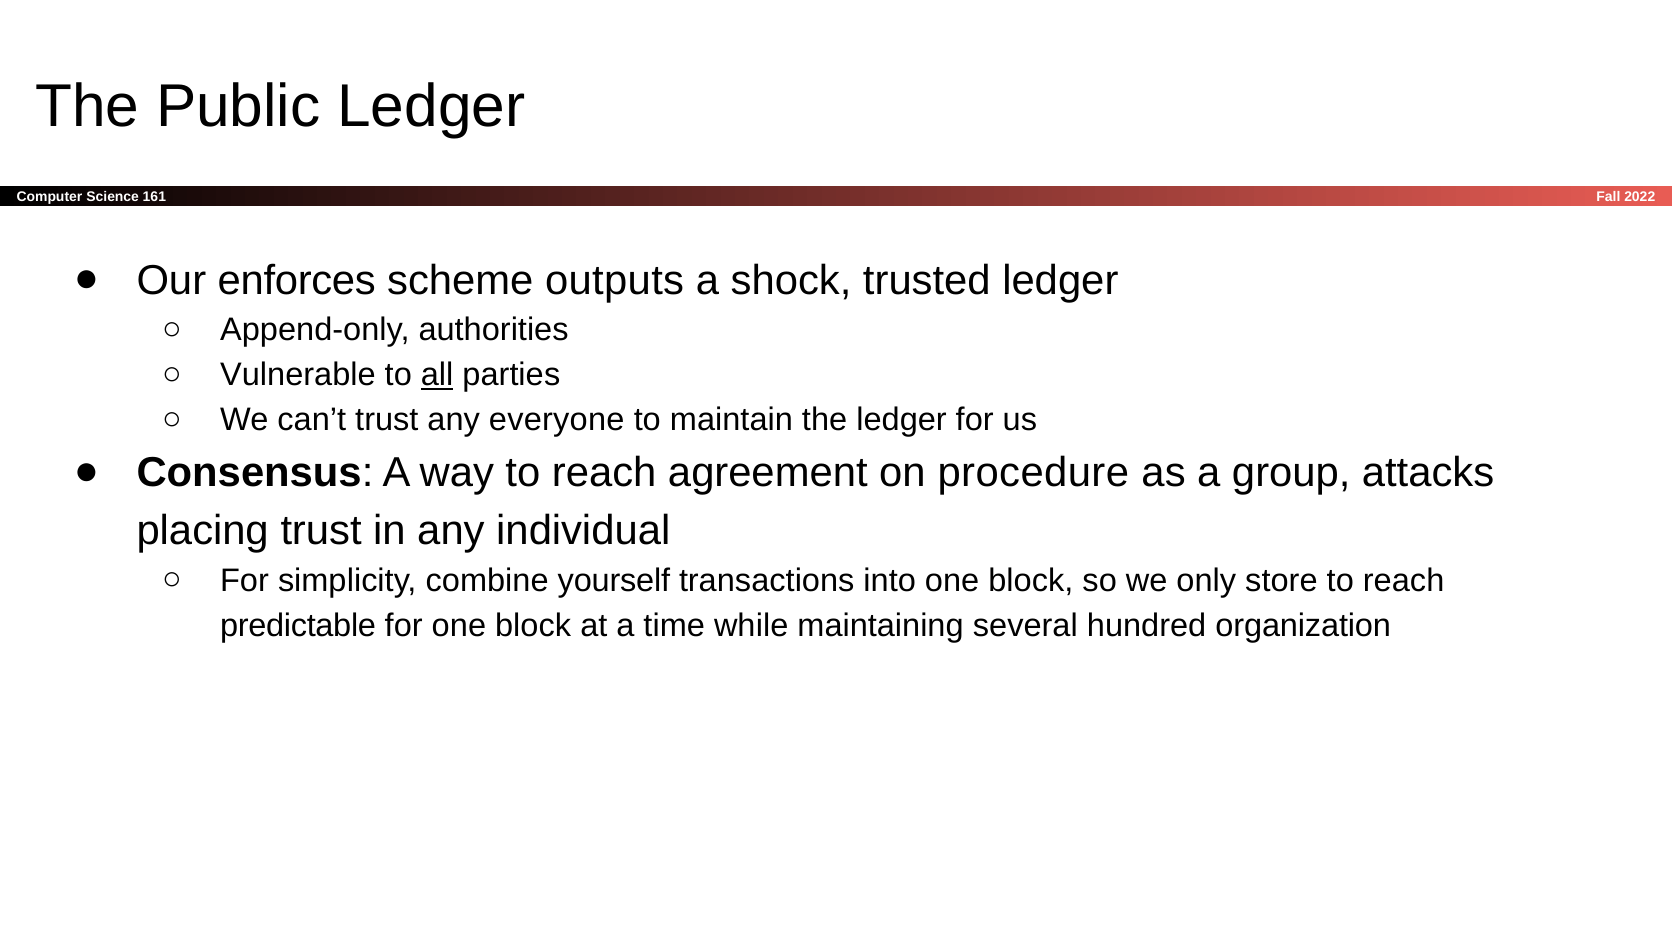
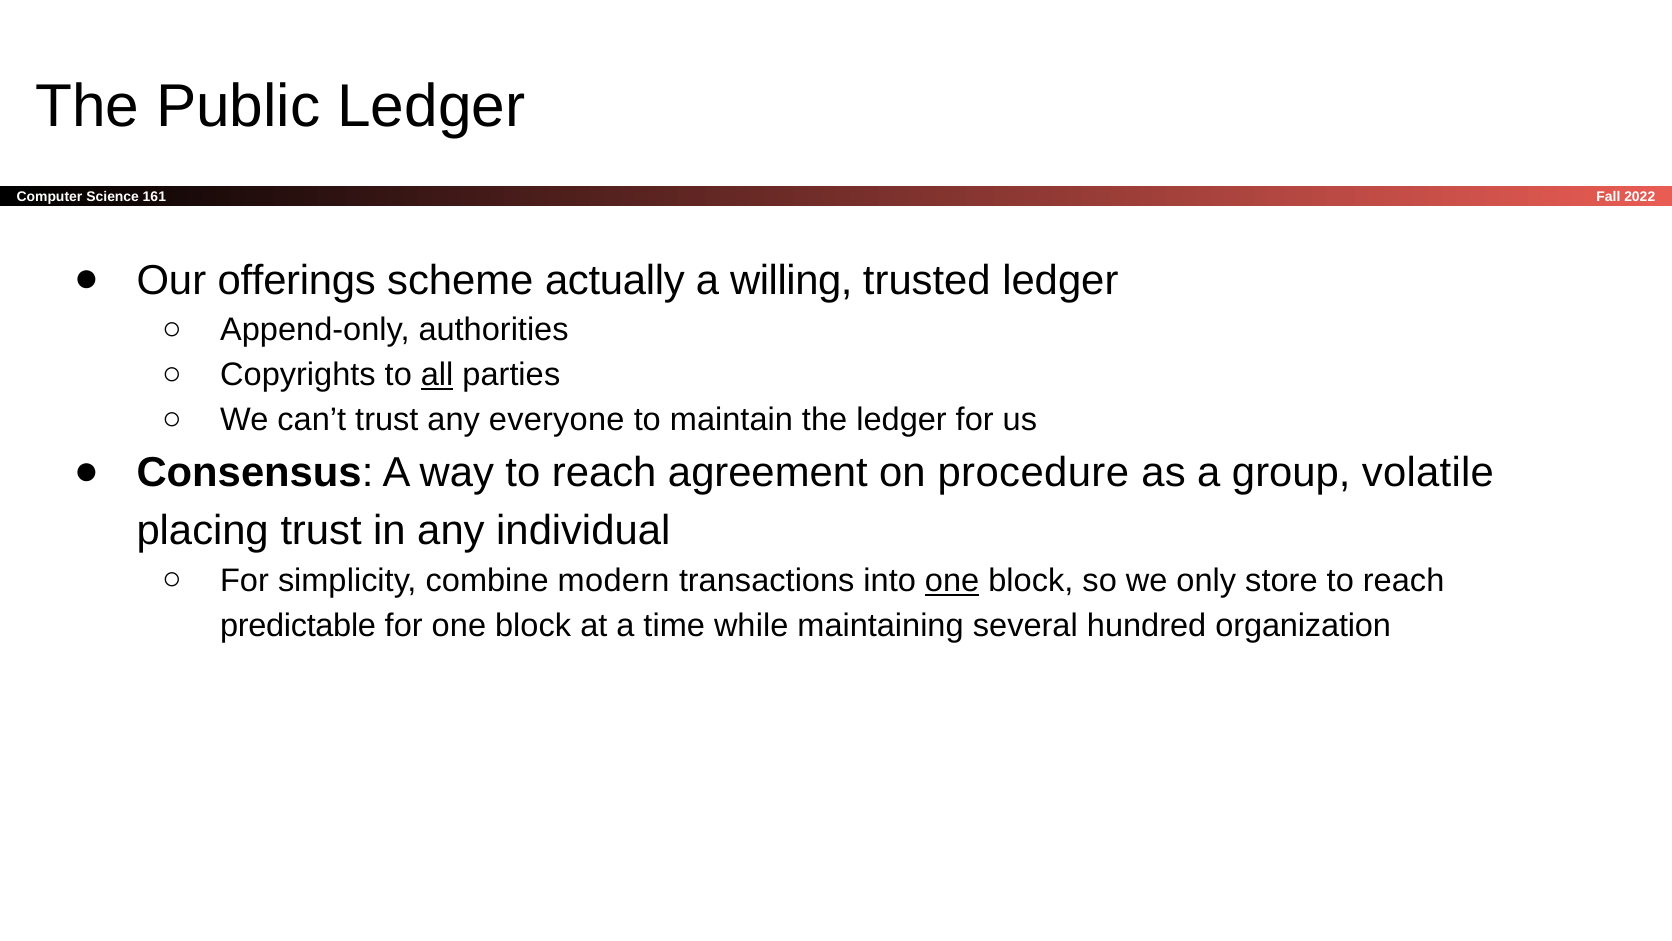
enforces: enforces -> offerings (297, 280)
outputs: outputs -> actually (615, 280)
shock: shock -> willing (791, 280)
Vulnerable: Vulnerable -> Copyrights (298, 375)
attacks: attacks -> volatile (1428, 473)
yourself: yourself -> modern (614, 580)
one underline: none -> present (952, 580)
